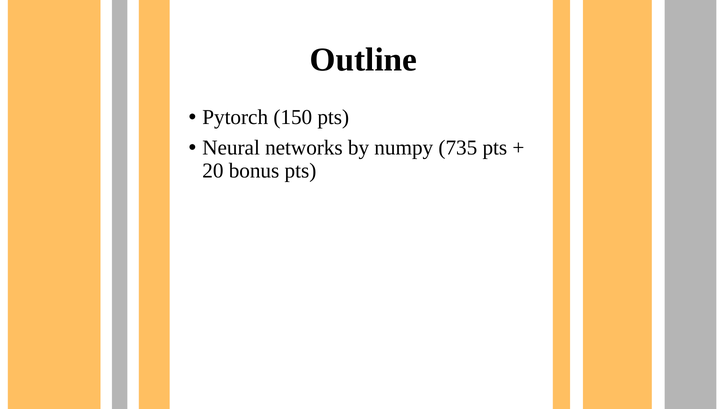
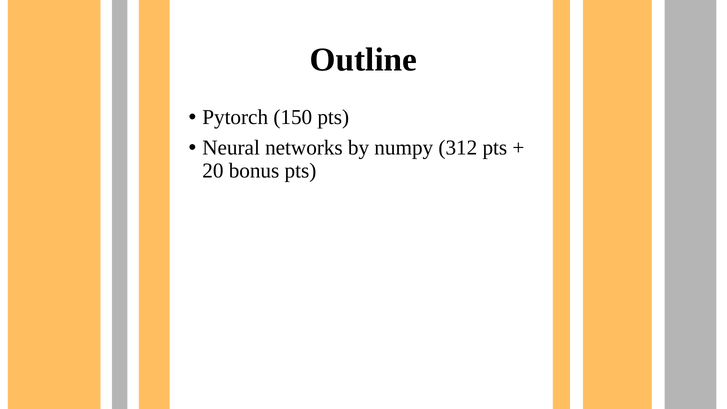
735: 735 -> 312 (458, 148)
